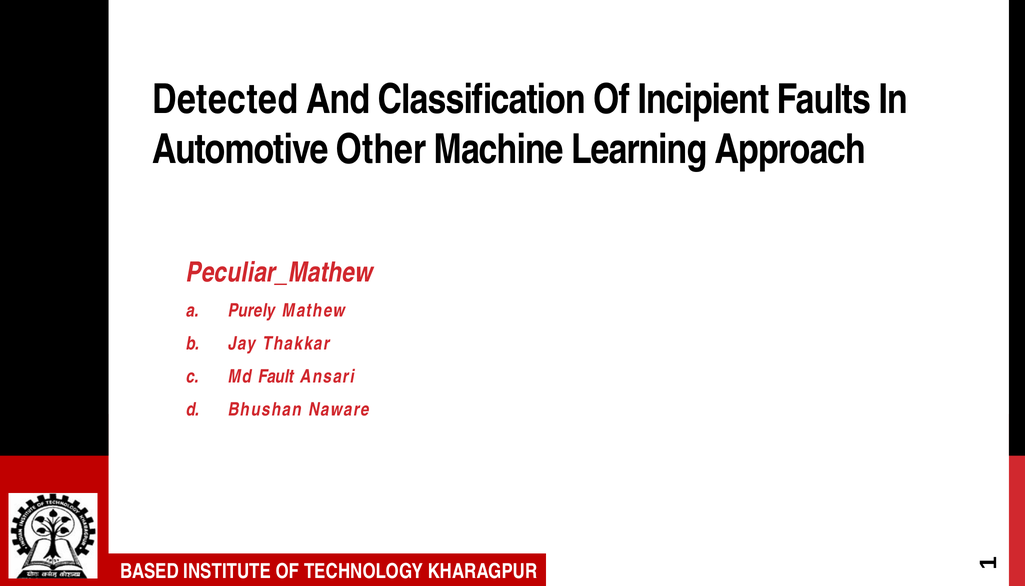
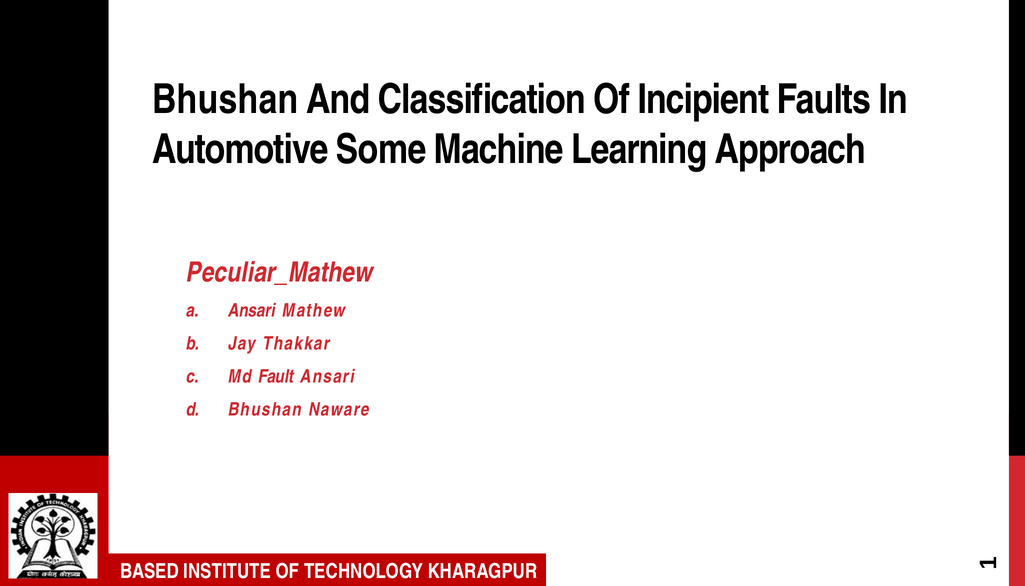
Detected: Detected -> Bhushan (225, 100)
Other: Other -> Some (381, 149)
Purely: Purely -> Ansari (252, 310)
